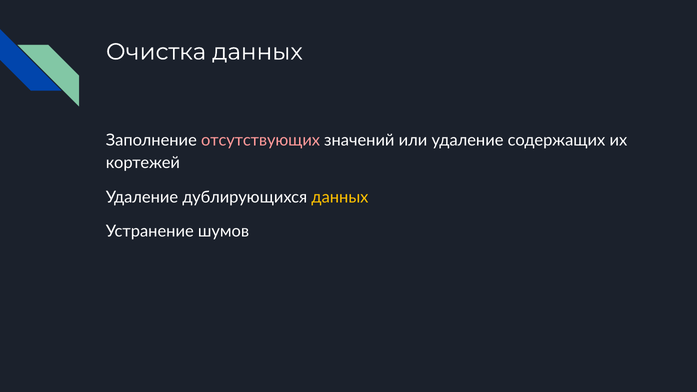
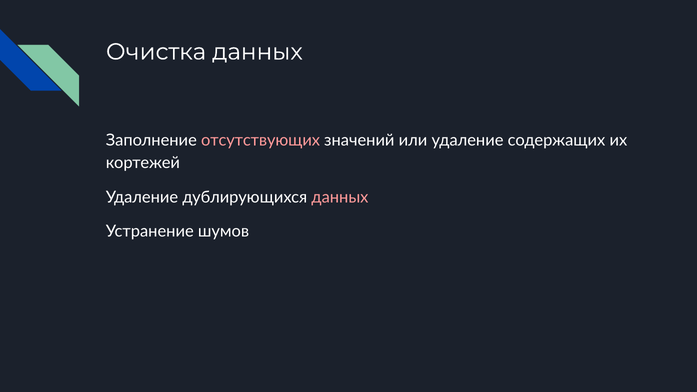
данных colour: yellow -> pink (340, 197)
